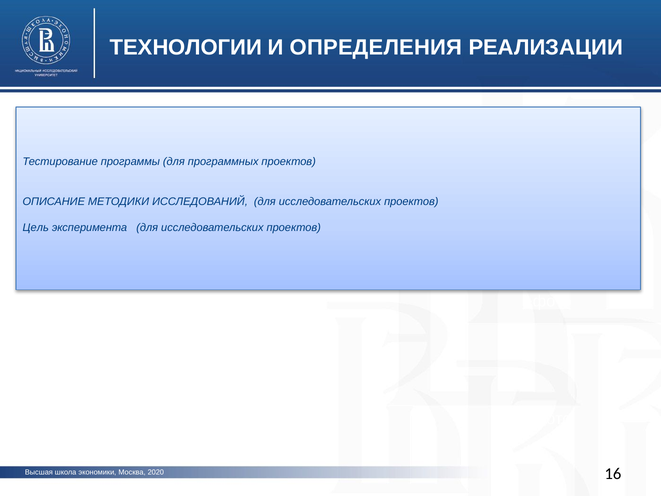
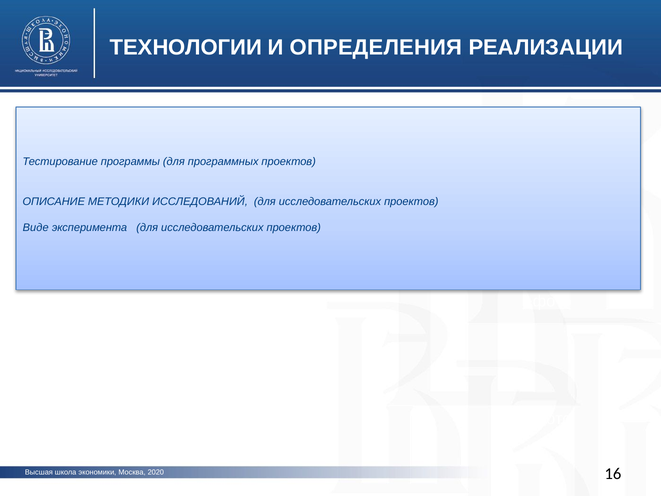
Цель: Цель -> Виде (36, 228)
